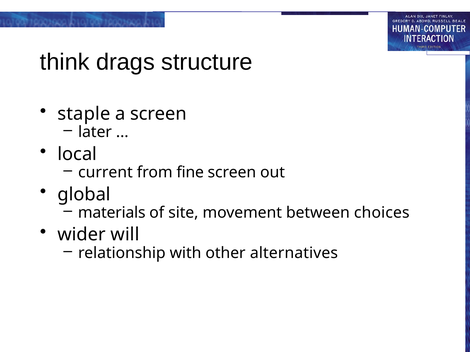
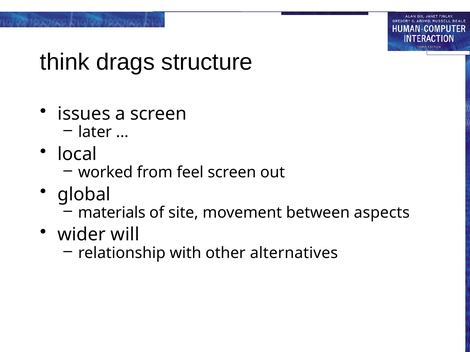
staple: staple -> issues (84, 114)
current: current -> worked (106, 173)
fine: fine -> feel (190, 173)
choices: choices -> aspects (382, 213)
